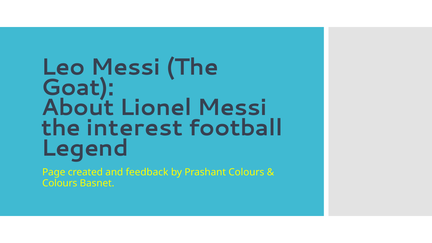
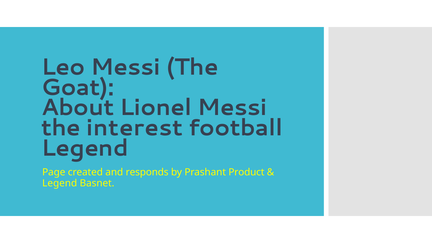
feedback: feedback -> responds (147, 172)
Prashant Colours: Colours -> Product (246, 172)
Colours: Colours -> Legend (60, 183)
